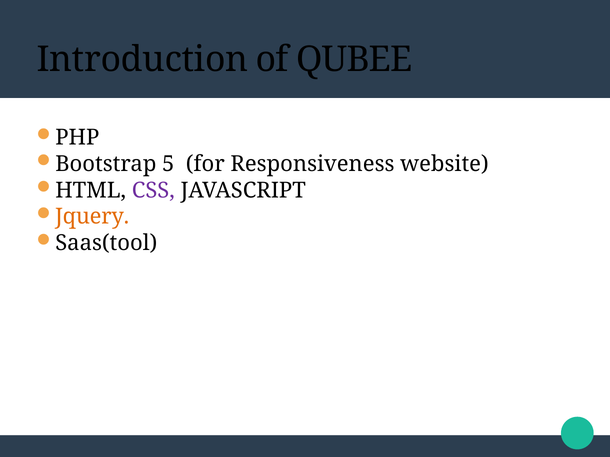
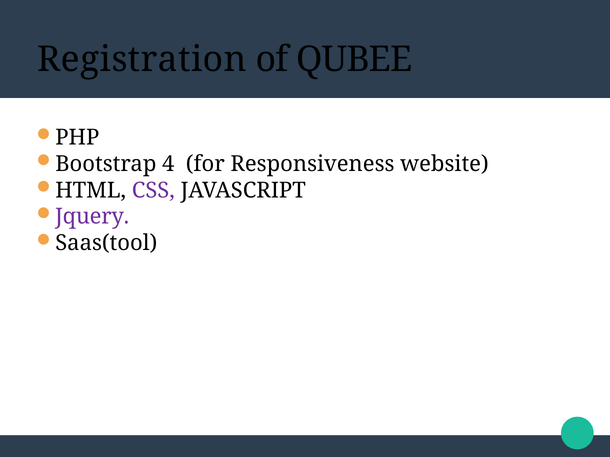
Introduction: Introduction -> Registration (142, 59)
5: 5 -> 4 (168, 164)
Jquery colour: orange -> purple (92, 217)
